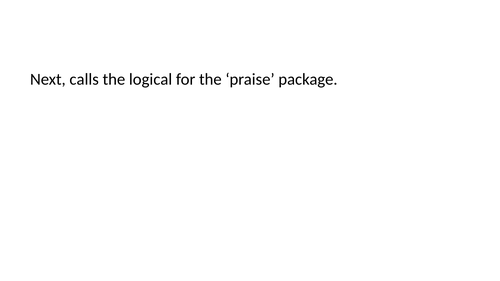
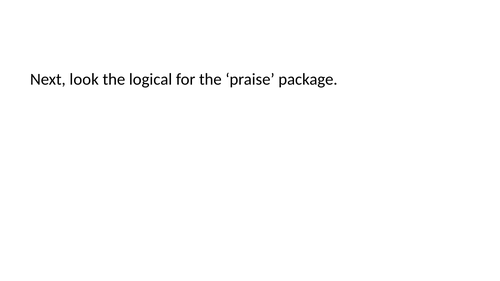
calls: calls -> look (84, 79)
